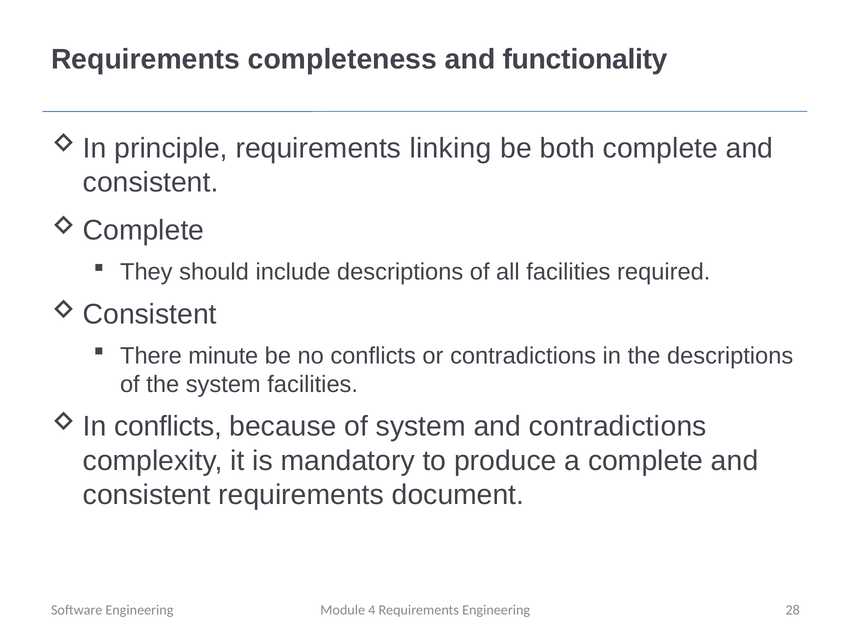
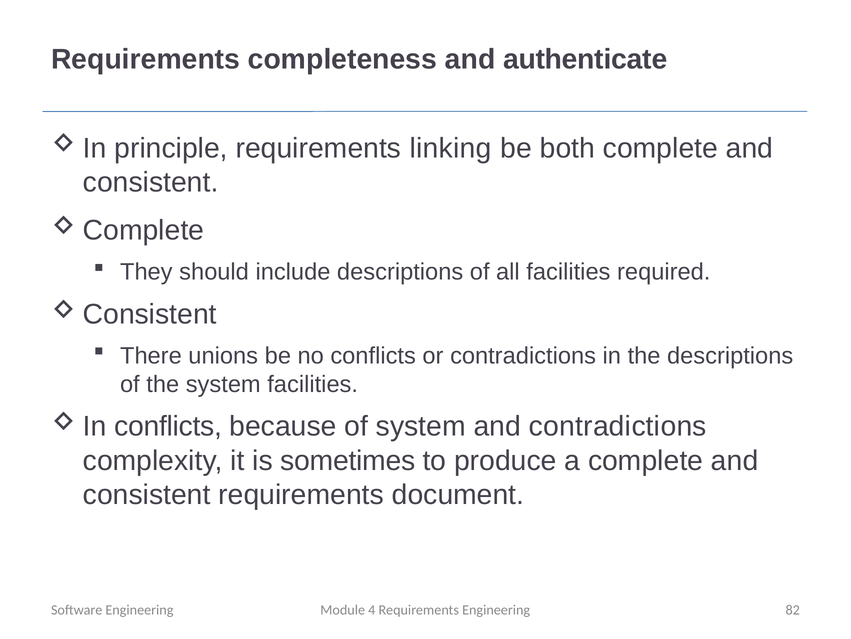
functionality: functionality -> authenticate (585, 59)
minute: minute -> unions (223, 356)
mandatory: mandatory -> sometimes (348, 460)
28: 28 -> 82 (793, 609)
